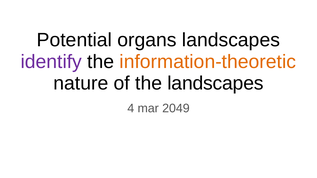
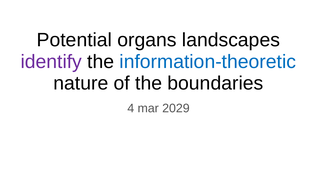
information-theoretic colour: orange -> blue (208, 62)
the landscapes: landscapes -> boundaries (215, 83)
2049: 2049 -> 2029 (176, 109)
